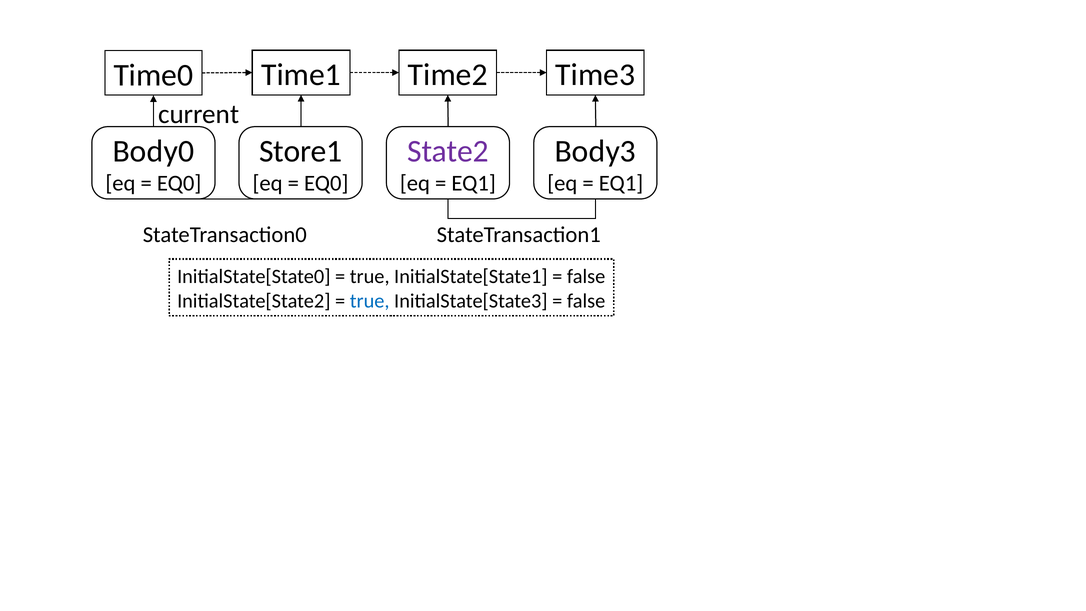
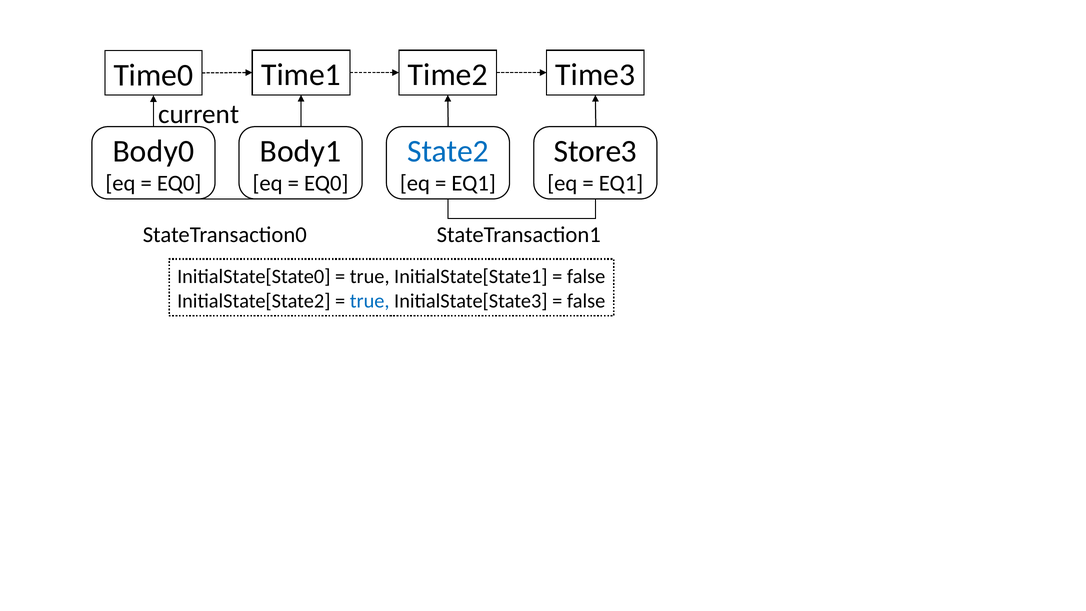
Store1: Store1 -> Body1 (301, 151)
State2 colour: purple -> blue (448, 151)
Body3: Body3 -> Store3 (596, 151)
